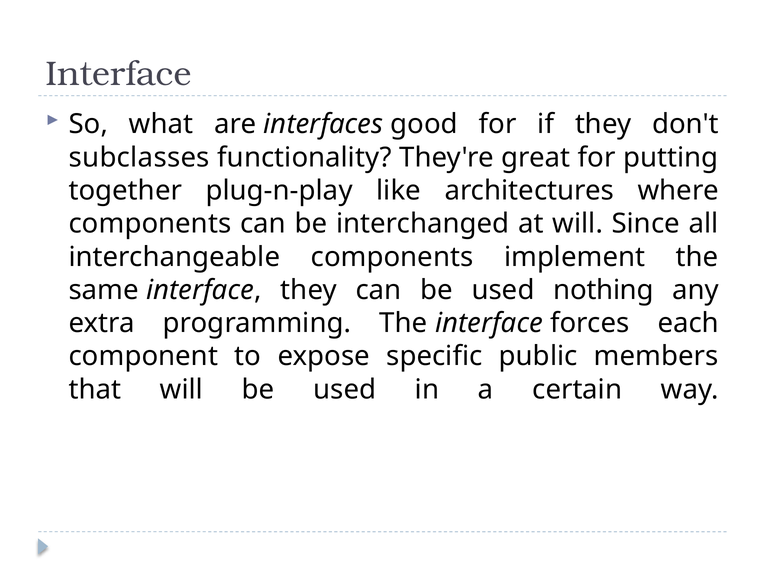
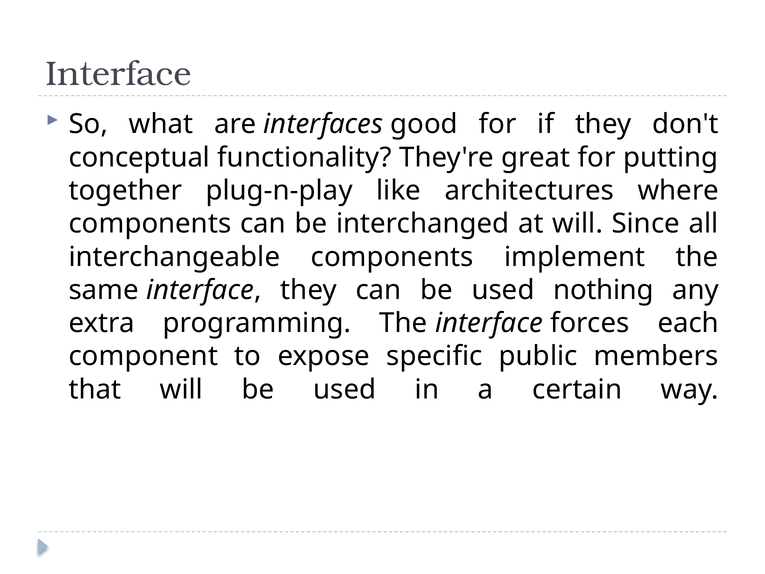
subclasses: subclasses -> conceptual (139, 157)
